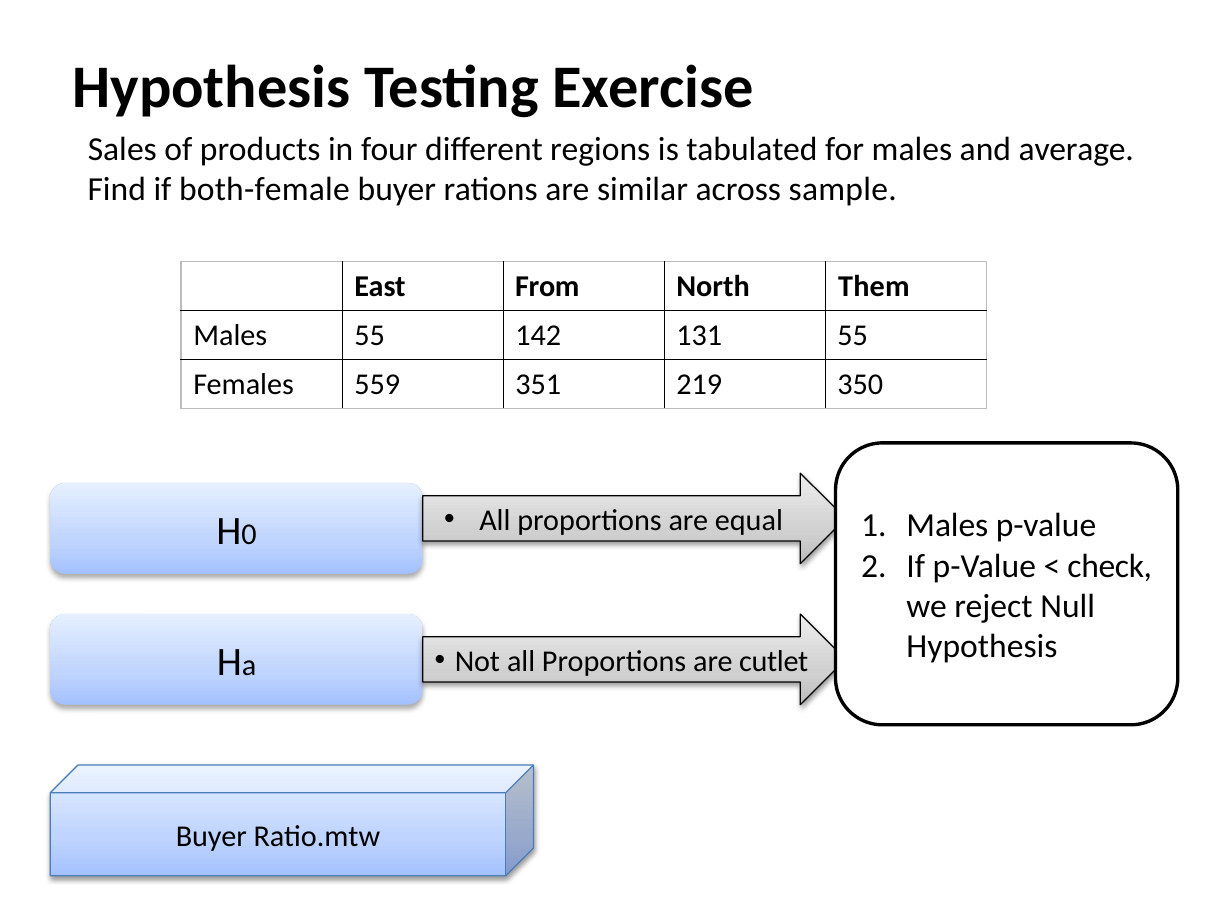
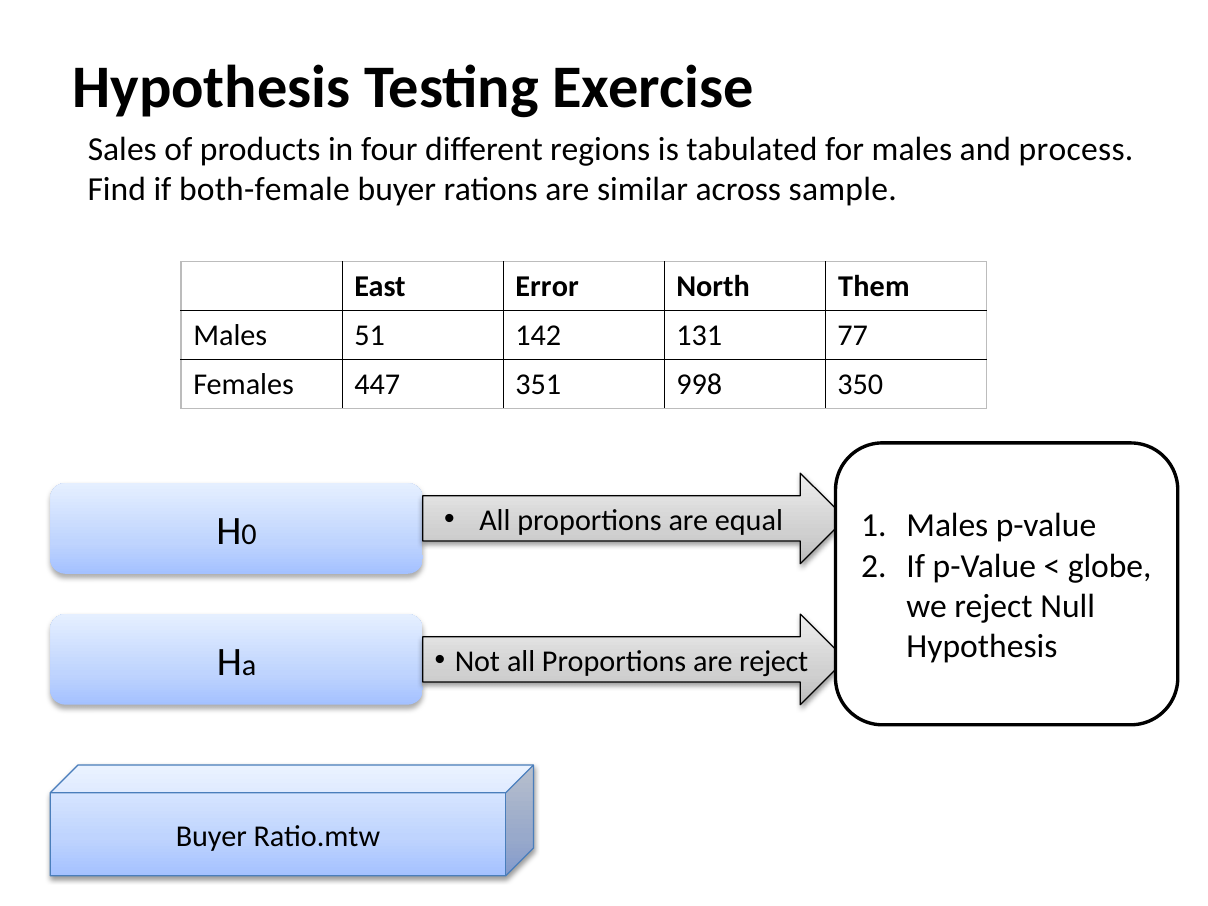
average: average -> process (1076, 149)
From: From -> Error (547, 287)
Males 55: 55 -> 51 (370, 336)
131 55: 55 -> 77 (853, 336)
559: 559 -> 447 (377, 385)
219: 219 -> 998 (699, 385)
check: check -> globe (1110, 566)
are cutlet: cutlet -> reject (774, 661)
